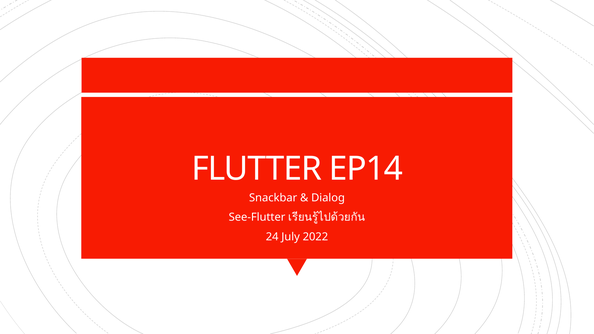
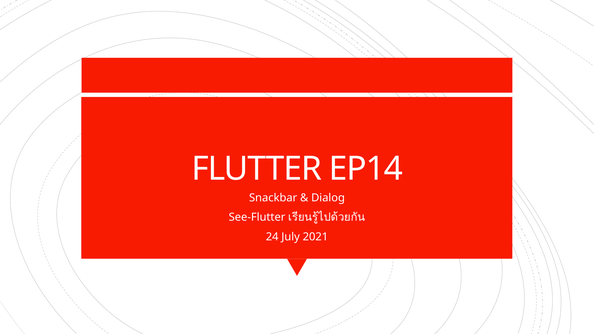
2022: 2022 -> 2021 (315, 237)
